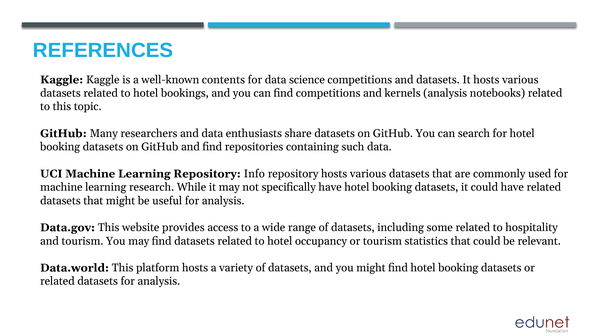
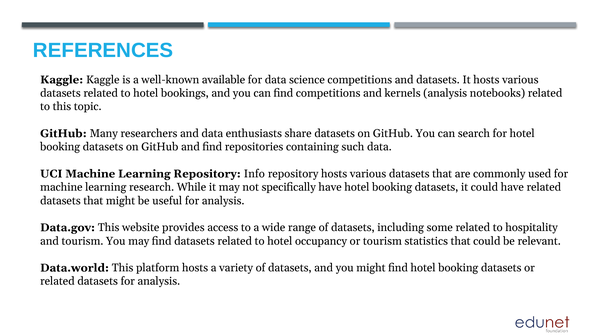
contents: contents -> available (224, 80)
